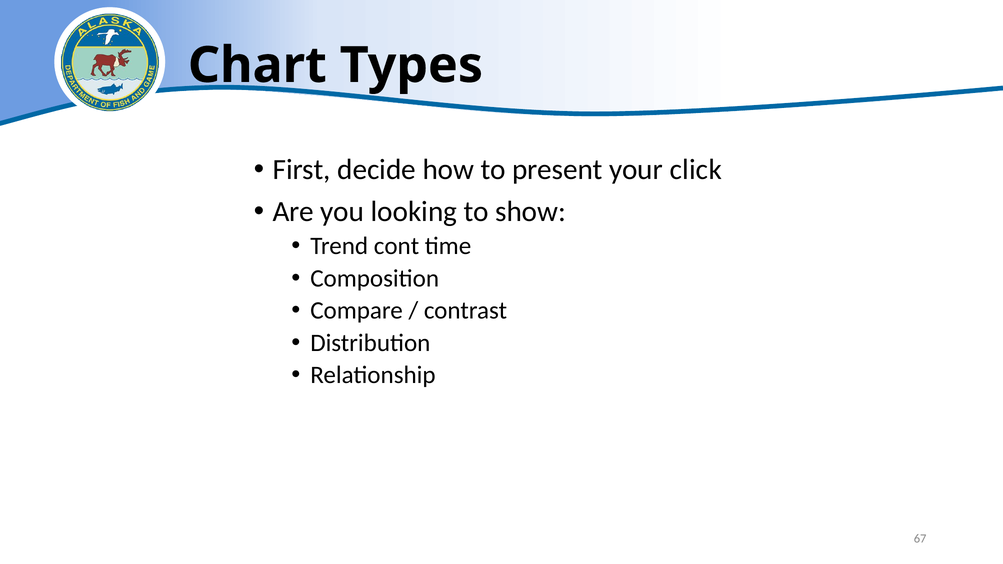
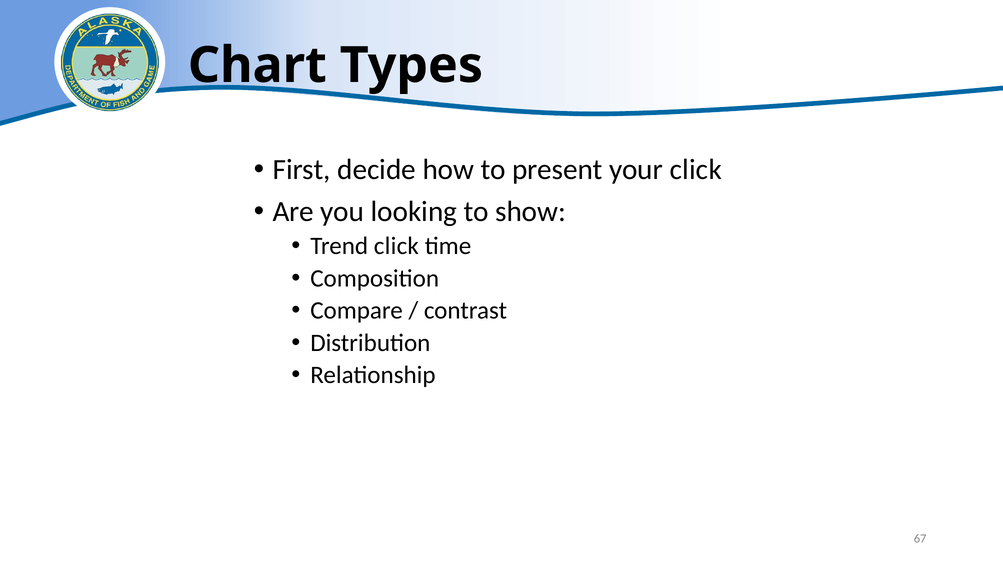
Trend cont: cont -> click (396, 246)
